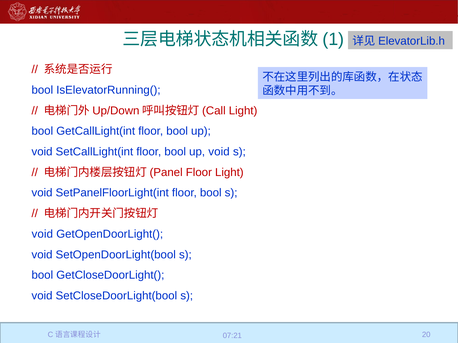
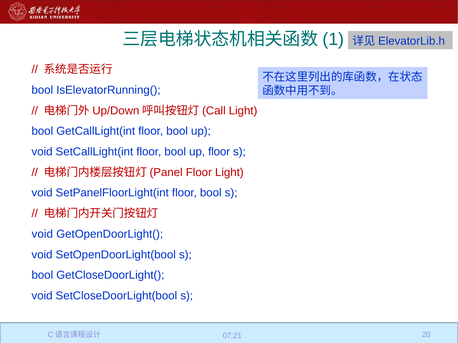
void: void -> floor (219, 152)
